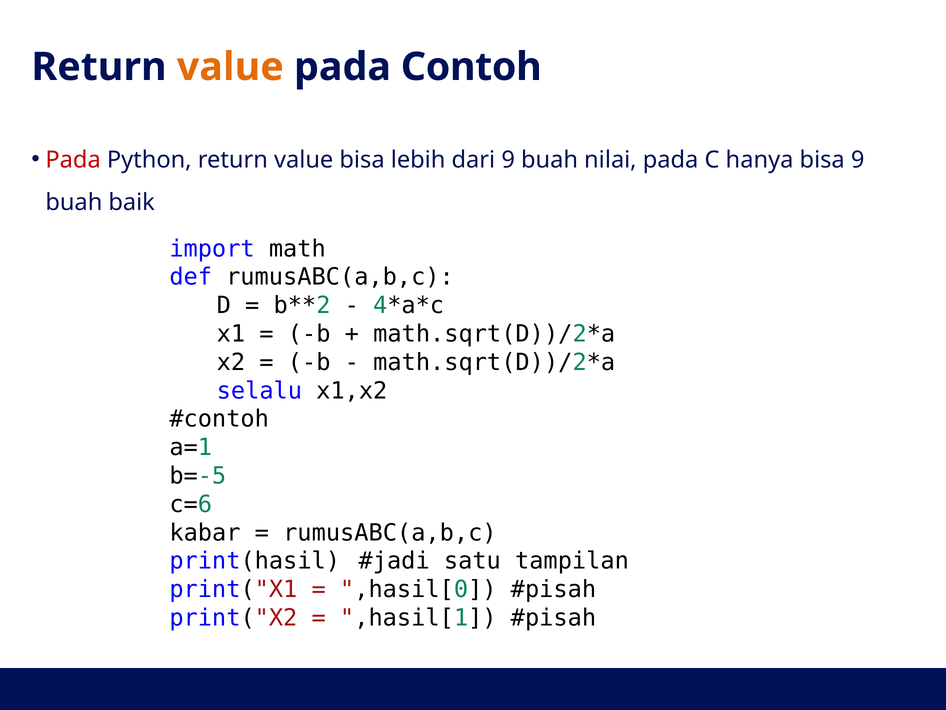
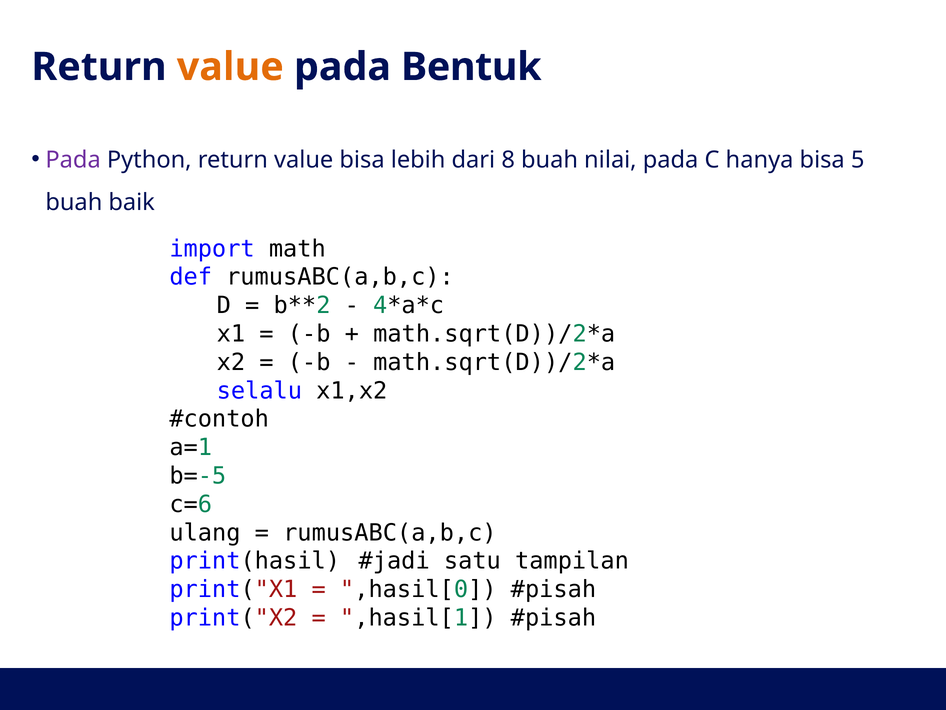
Contoh: Contoh -> Bentuk (471, 67)
Pada colour: red -> purple (73, 160)
dari 9: 9 -> 8 (508, 160)
bisa 9: 9 -> 5 (858, 160)
kabar: kabar -> ulang (205, 532)
